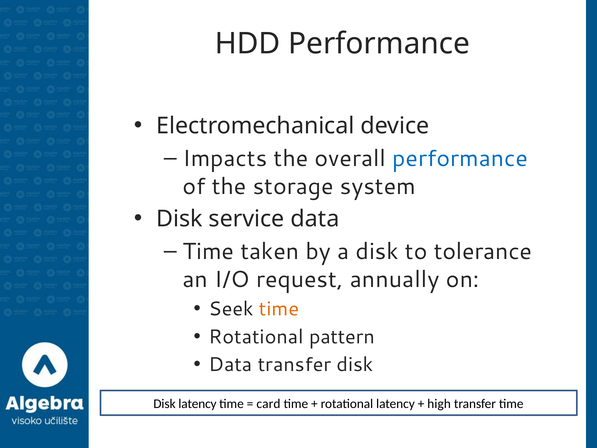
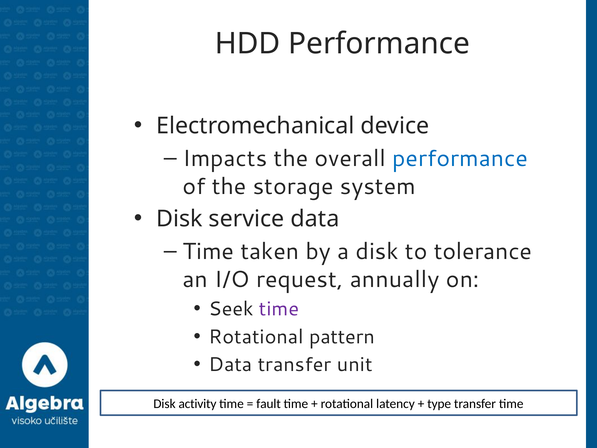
time colour: orange -> purple (279, 309)
transfer disk: disk -> unit (355, 365)
Disk latency: latency -> activity (197, 404)
card: card -> fault (269, 404)
high: high -> type (439, 404)
